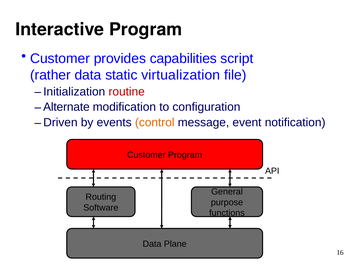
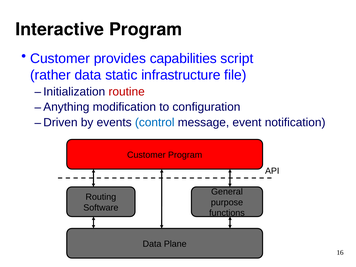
virtualization: virtualization -> infrastructure (181, 75)
Alternate: Alternate -> Anything (66, 107)
control colour: orange -> blue (155, 123)
